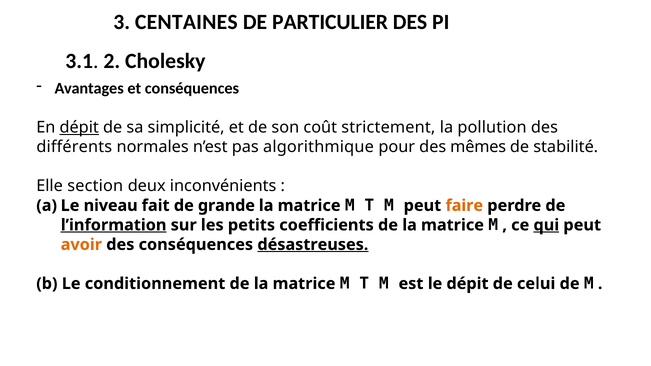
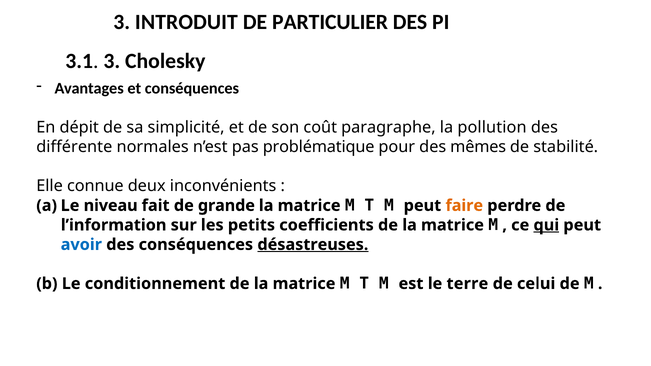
CENTAINES: CENTAINES -> INTRODUIT (186, 22)
3.1 2: 2 -> 3 (112, 61)
dépit underline: present -> none (79, 128)
strictement: strictement -> paragraphe (388, 128)
différents: différents -> différente (74, 147)
algorithmique: algorithmique -> problématique (319, 147)
section: section -> connue (95, 186)
l’information underline: present -> none (114, 225)
avoir colour: orange -> blue (81, 245)
le dépit: dépit -> terre (467, 284)
